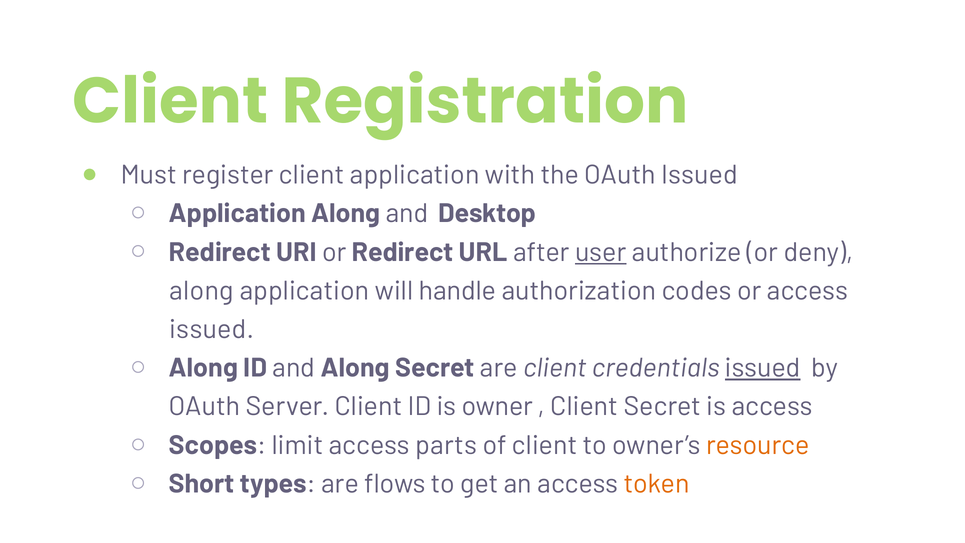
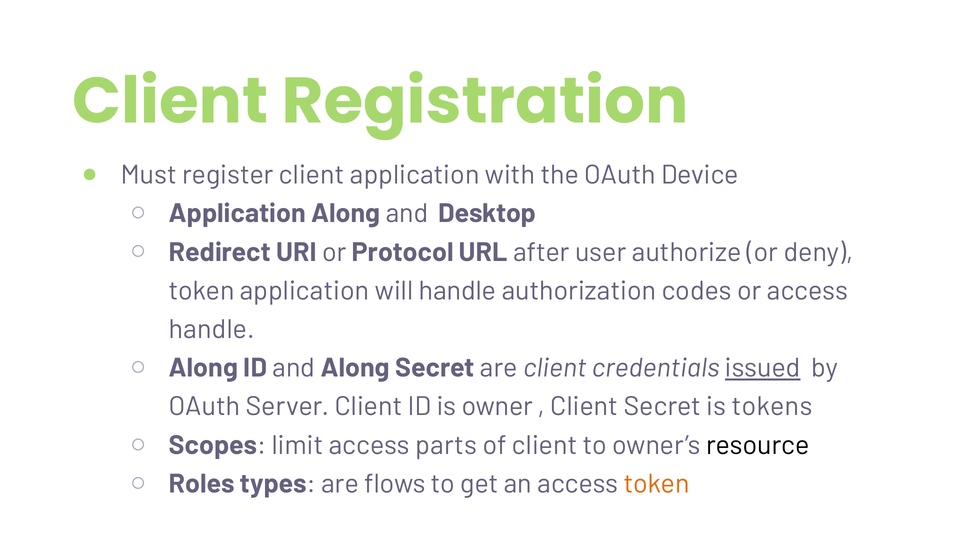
OAuth Issued: Issued -> Device (700, 175)
or Redirect: Redirect -> Protocol (403, 252)
user underline: present -> none (601, 252)
along: along -> token (202, 291)
issued: issued -> handle (212, 329)
is access: access -> tokens (772, 406)
resource colour: orange -> black (758, 445)
Short: Short -> Roles (202, 484)
